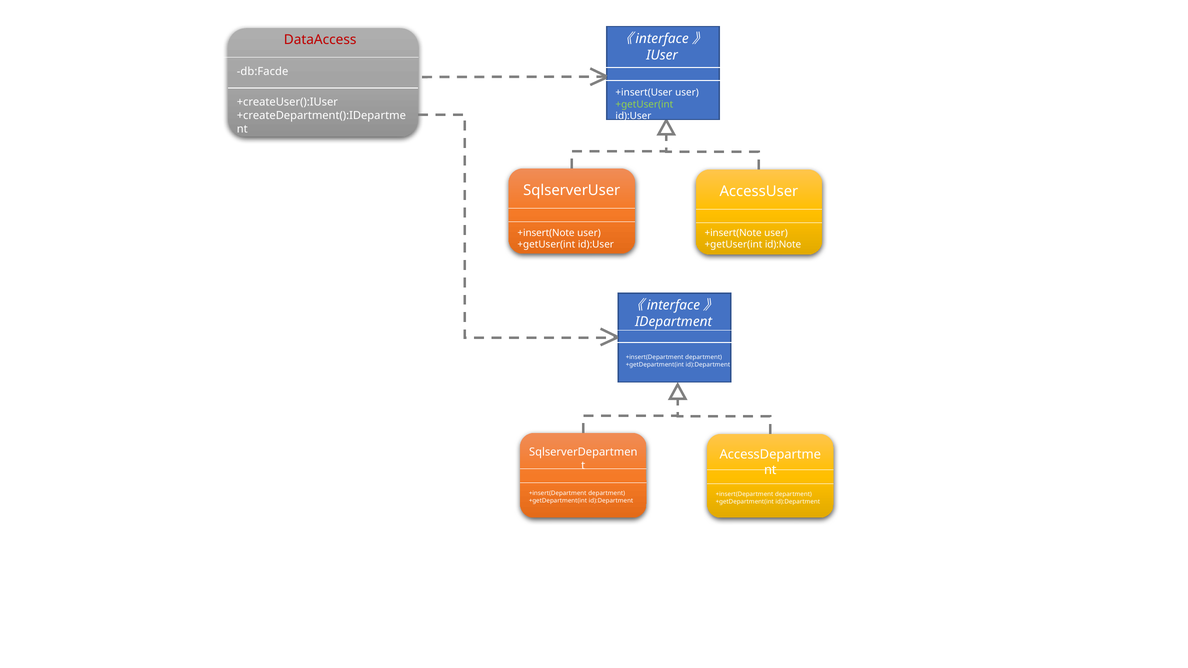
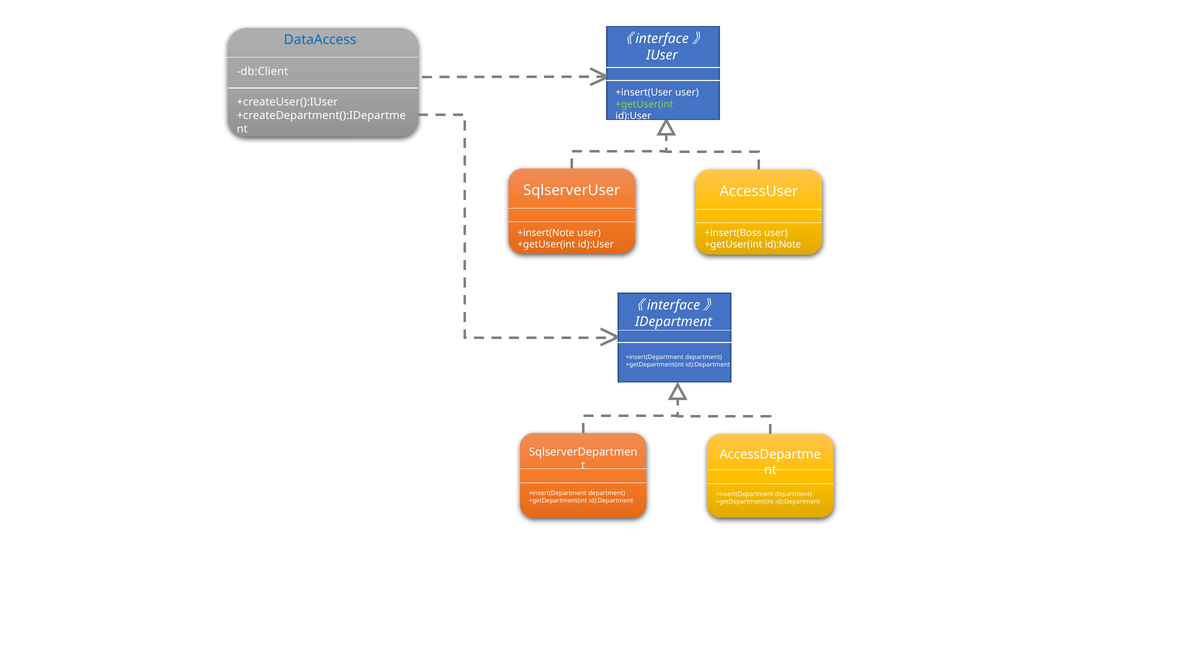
DataAccess colour: red -> blue (320, 40)
db:Facde: db:Facde -> db:Client (263, 72)
+insert(Note: +insert(Note -> +insert(Boss (733, 233)
